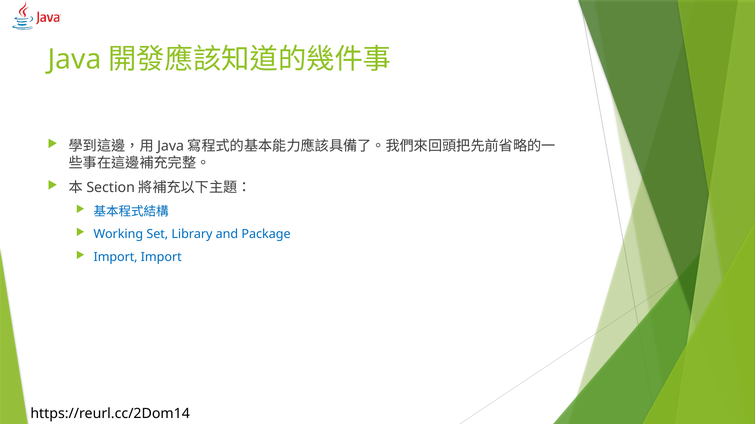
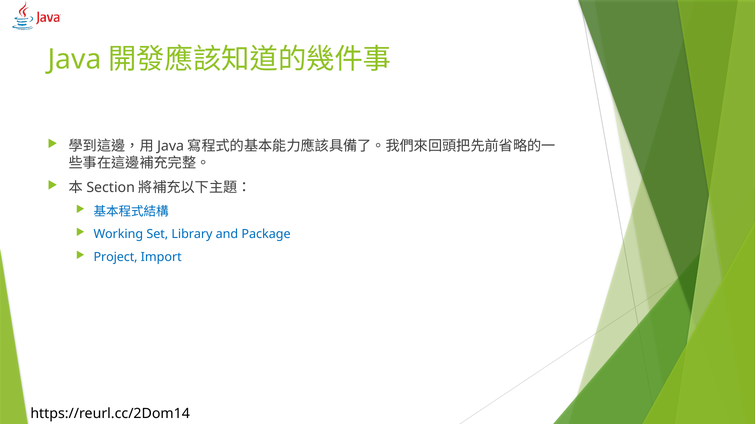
Import: Import -> Project (116, 258)
